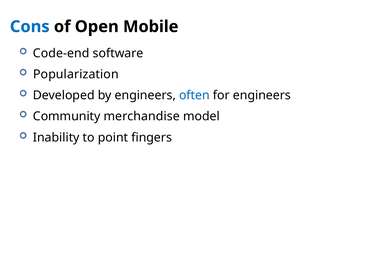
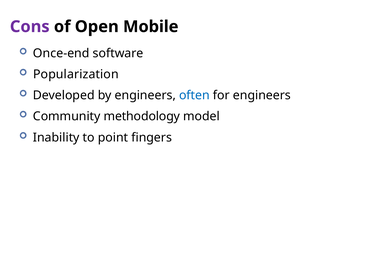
Cons colour: blue -> purple (30, 27)
Code-end: Code-end -> Once-end (61, 53)
merchandise: merchandise -> methodology (142, 116)
